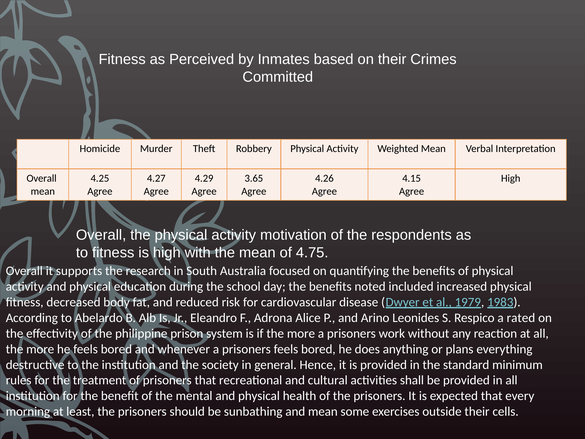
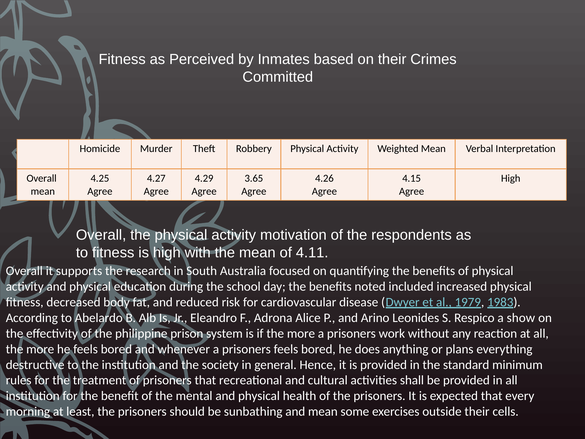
4.75: 4.75 -> 4.11 (312, 253)
rated: rated -> show (521, 318)
